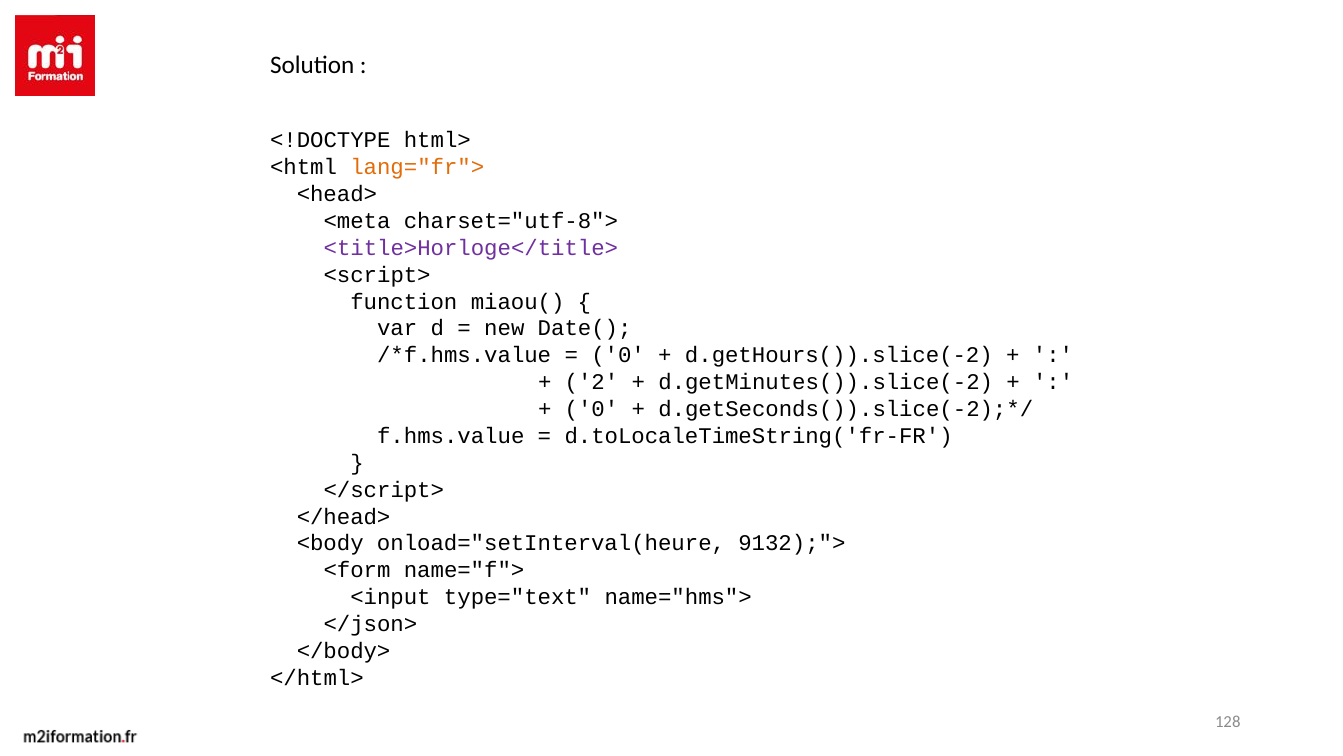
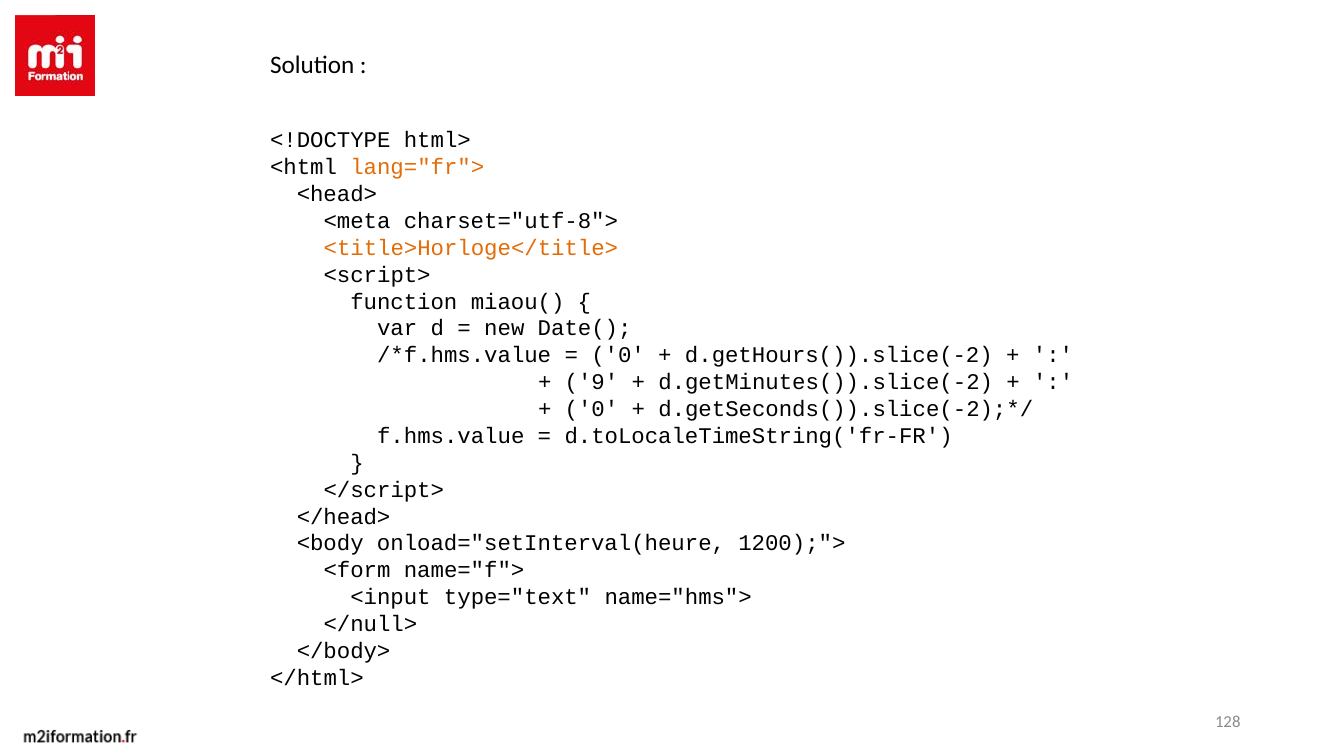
<title>Horloge</title> colour: purple -> orange (471, 248)
2: 2 -> 9 (591, 382)
9132);">: 9132);"> -> 1200);"> (792, 543)
</json>: </json> -> </null> (370, 624)
